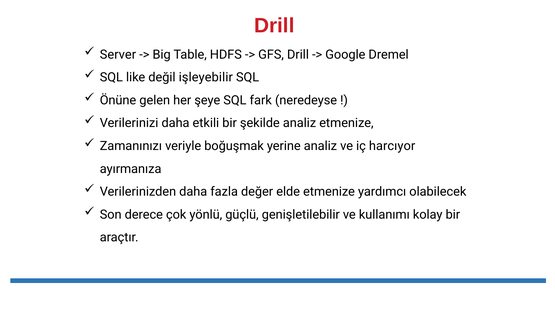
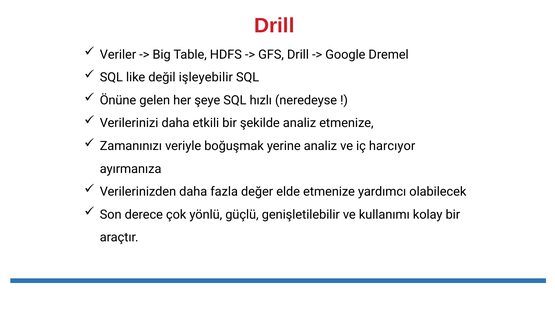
Server: Server -> Veriler (118, 55)
fark: fark -> hızlı (261, 100)
